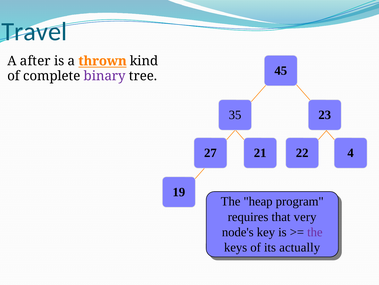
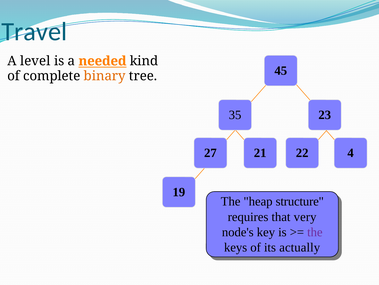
after: after -> level (35, 61)
thrown: thrown -> needed (103, 61)
binary colour: purple -> orange (105, 76)
program: program -> structure (300, 201)
